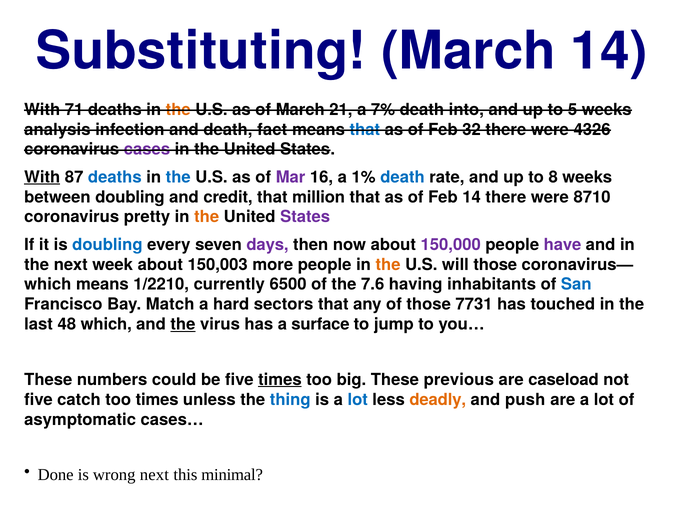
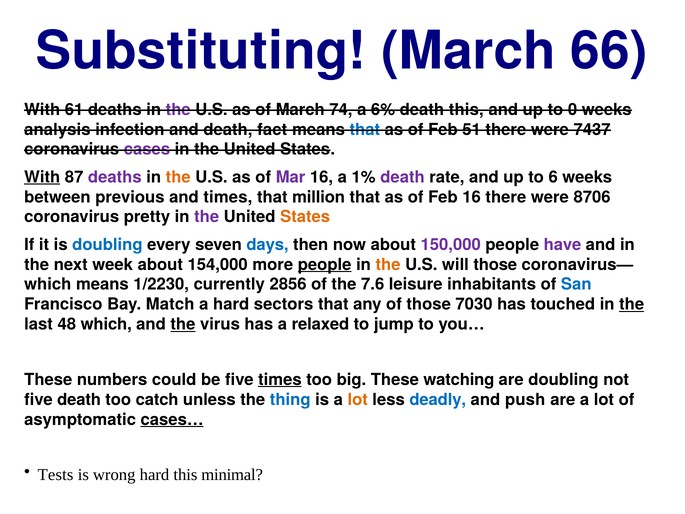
March 14: 14 -> 66 (609, 51)
71: 71 -> 61 (74, 110)
the colour: orange -> purple (178, 110)
21: 21 -> 74 (341, 110)
7%: 7% -> 6% (383, 110)
death into: into -> this (466, 110)
5: 5 -> 0 (573, 110)
32: 32 -> 51 (472, 129)
4326: 4326 -> 7437 (592, 129)
deaths colour: blue -> purple (115, 177)
the colour: blue -> orange (178, 177)
death colour: blue -> purple (403, 177)
8: 8 -> 6 (553, 177)
between doubling: doubling -> previous (130, 197)
and credit: credit -> times (228, 197)
Feb 14: 14 -> 16 (472, 197)
8710: 8710 -> 8706 (592, 197)
the colour: orange -> purple (207, 217)
States colour: purple -> orange (305, 217)
days colour: purple -> blue (267, 244)
150,003: 150,003 -> 154,000 (218, 264)
people underline: none -> present (325, 264)
1/2210: 1/2210 -> 1/2230 (161, 284)
6500: 6500 -> 2856 (288, 284)
having: having -> leisure (416, 284)
7731: 7731 -> 7030 (474, 304)
the underline: none -> present (632, 304)
surface: surface -> relaxed (320, 324)
previous: previous -> watching (459, 379)
are caseload: caseload -> doubling (563, 379)
five catch: catch -> death (79, 399)
too times: times -> catch (157, 399)
lot colour: blue -> orange (358, 399)
deadly colour: orange -> blue (438, 399)
cases… underline: none -> present (172, 419)
Done: Done -> Tests (56, 474)
wrong next: next -> hard (154, 474)
